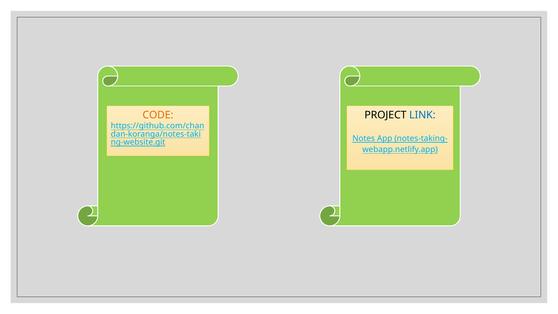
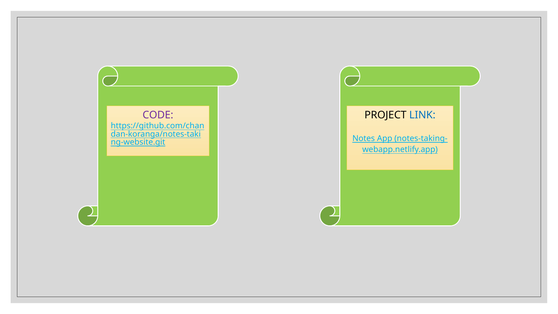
CODE colour: orange -> purple (158, 115)
